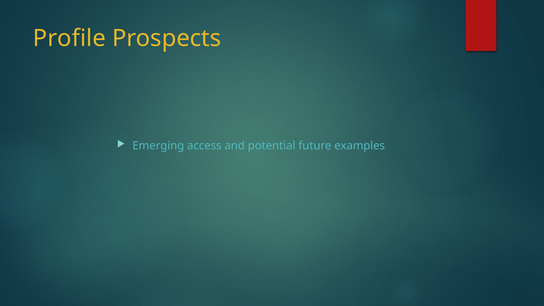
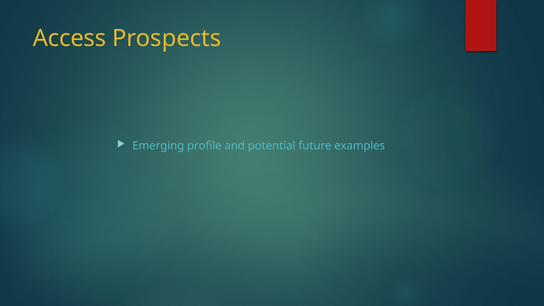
Profile: Profile -> Access (70, 38)
access: access -> profile (204, 146)
